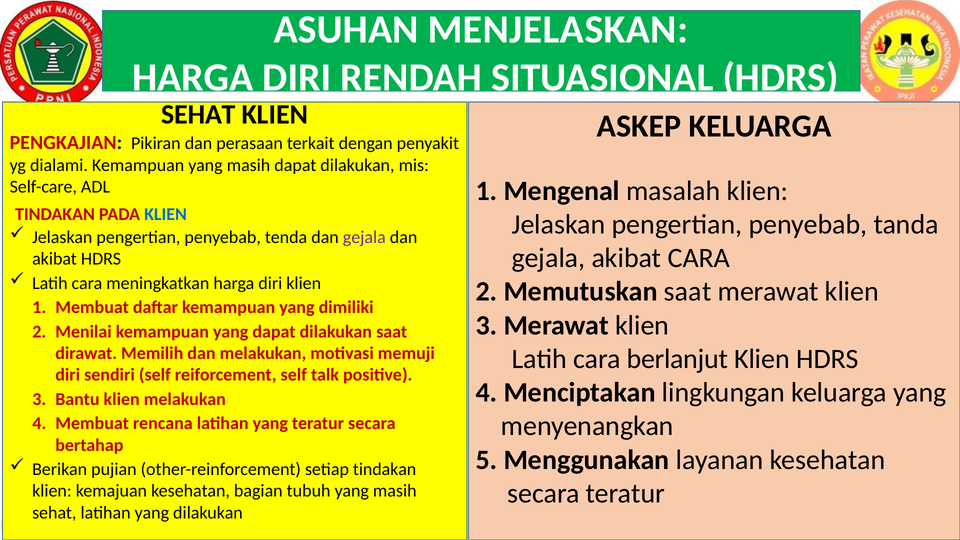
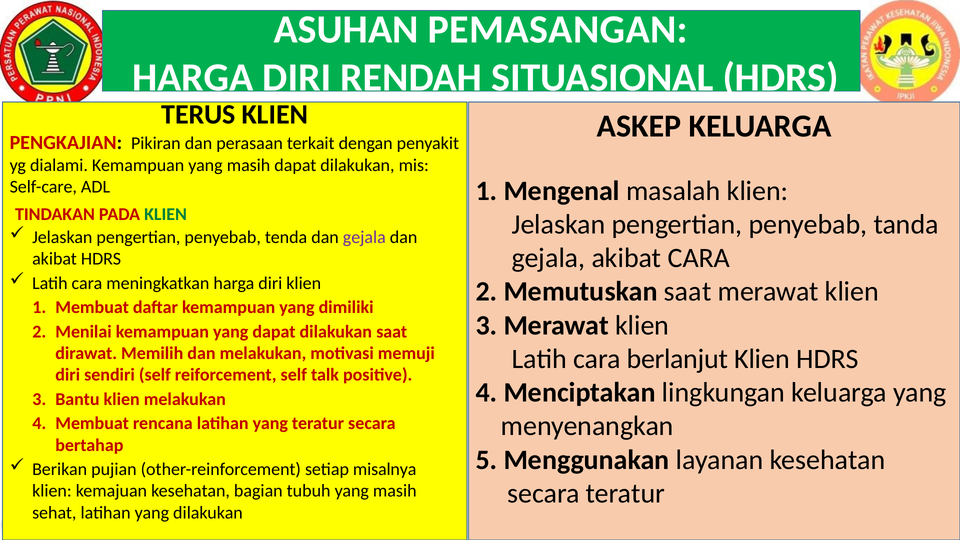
MENJELASKAN: MENJELASKAN -> PEMASANGAN (558, 30)
SEHAT: SEHAT -> TERUS (198, 114)
KLIEN colour: blue -> green (166, 214)
setiap tindakan: tindakan -> misalnya (385, 469)
